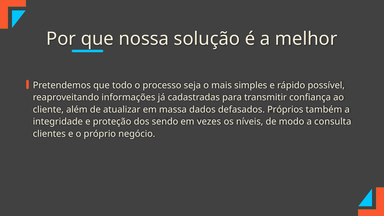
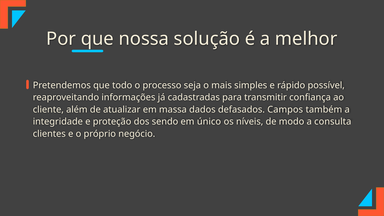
Próprios: Próprios -> Campos (285, 110)
vezes: vezes -> único (209, 122)
